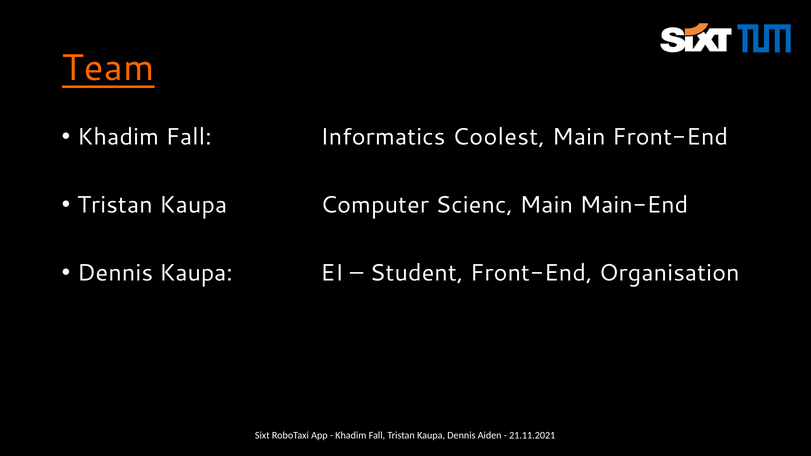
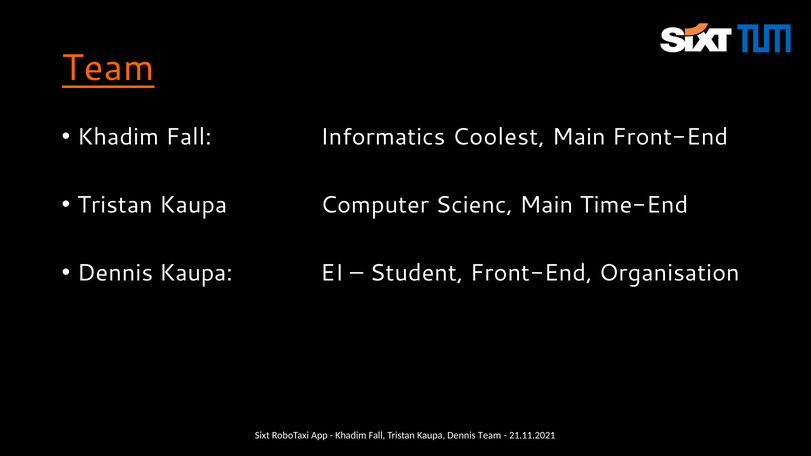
Main-End: Main-End -> Time-End (634, 205)
Dennis Aiden: Aiden -> Team (490, 436)
